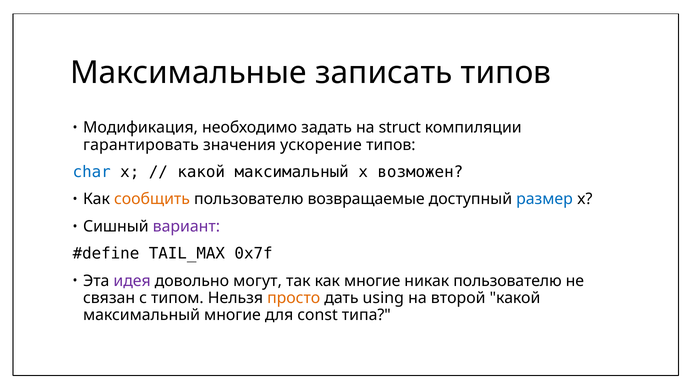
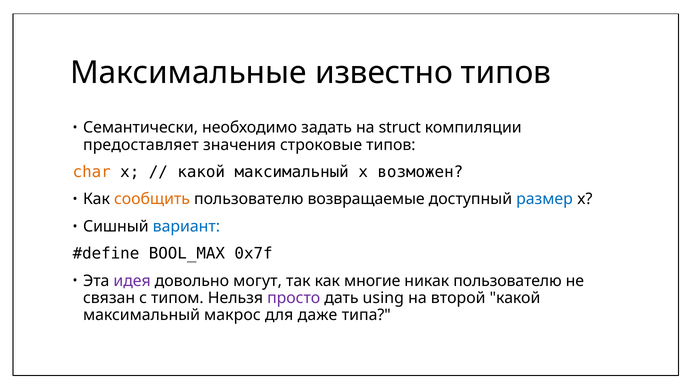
записать: записать -> известно (384, 73)
Модификация: Модификация -> Семантически (141, 128)
гарантировать: гарантировать -> предоставляет (141, 145)
ускорение: ускорение -> строковые (321, 145)
char colour: blue -> orange (92, 172)
вариант colour: purple -> blue (186, 227)
TAIL_MAX: TAIL_MAX -> BOOL_MAX (187, 254)
просто colour: orange -> purple (294, 298)
максимальный многие: многие -> макрос (232, 315)
const: const -> даже (317, 315)
